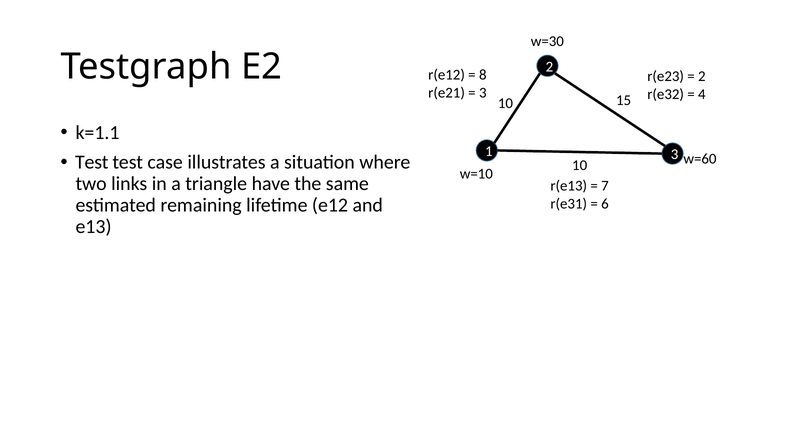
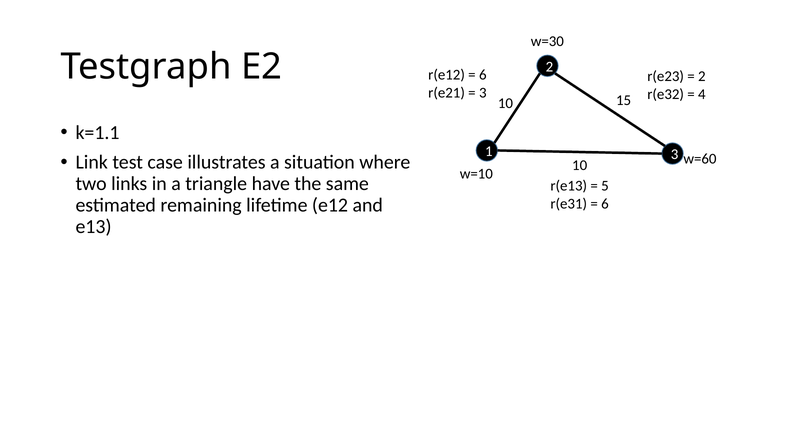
8: 8 -> 6 (483, 75)
Test: Test -> Link (92, 162)
7: 7 -> 5 (605, 186)
